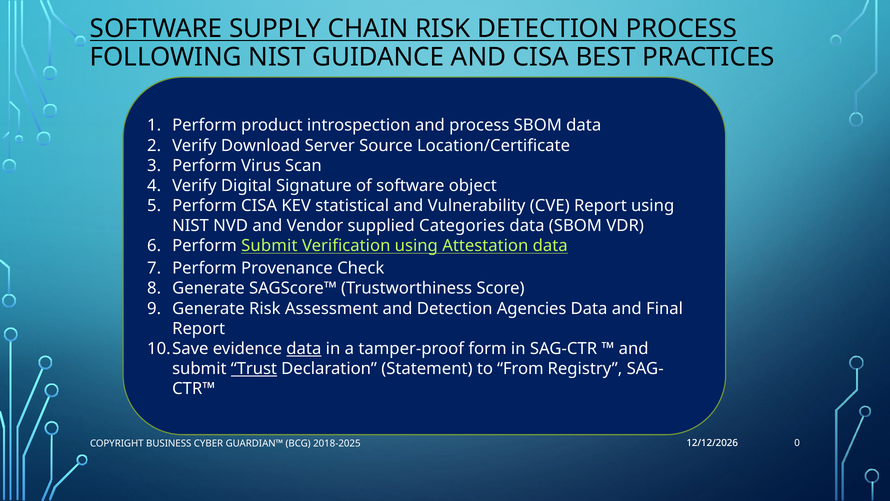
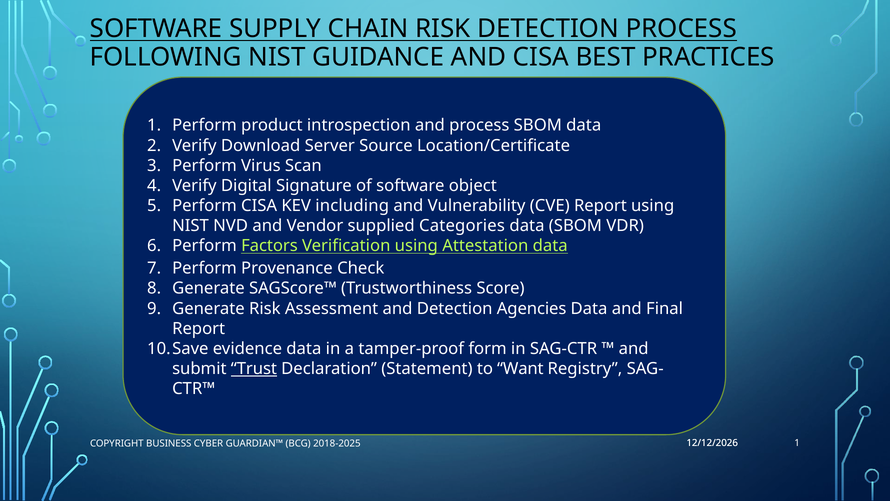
statistical: statistical -> including (352, 205)
Perform Submit: Submit -> Factors (269, 246)
data underline: present -> none (304, 348)
From: From -> Want (520, 368)
0: 0 -> 1 (797, 443)
